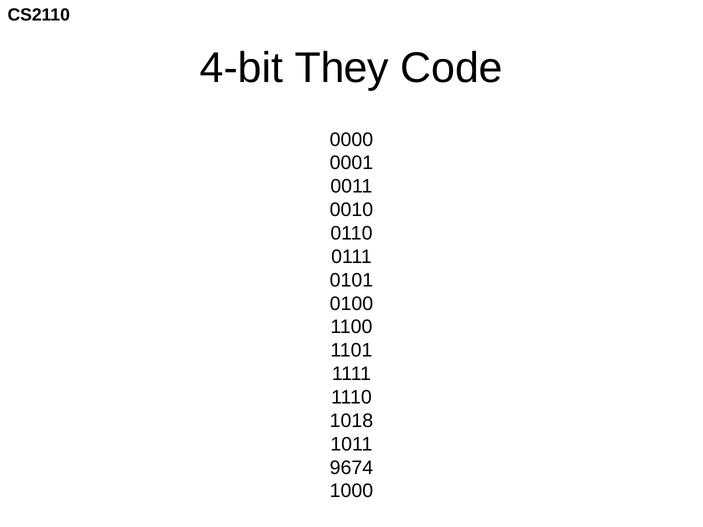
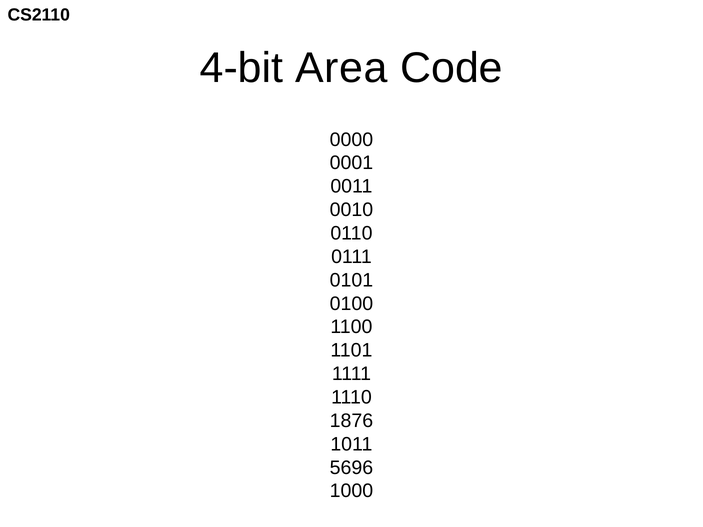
They: They -> Area (341, 68)
1018: 1018 -> 1876 (351, 421)
9674: 9674 -> 5696 (351, 468)
